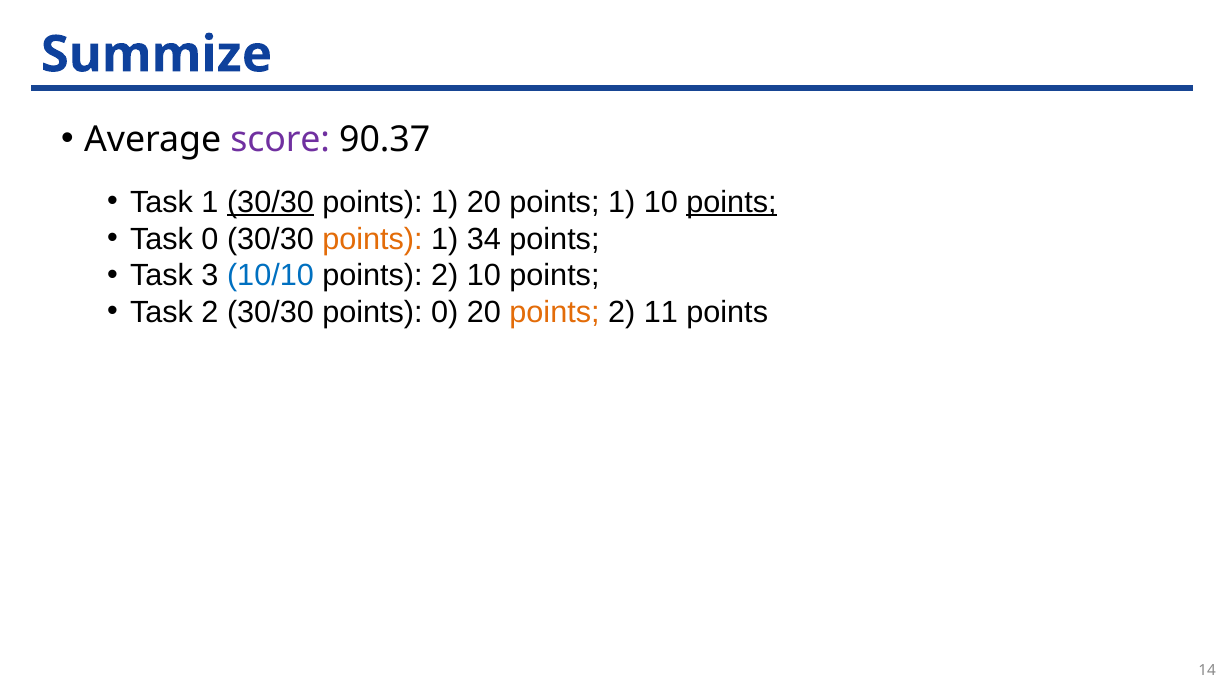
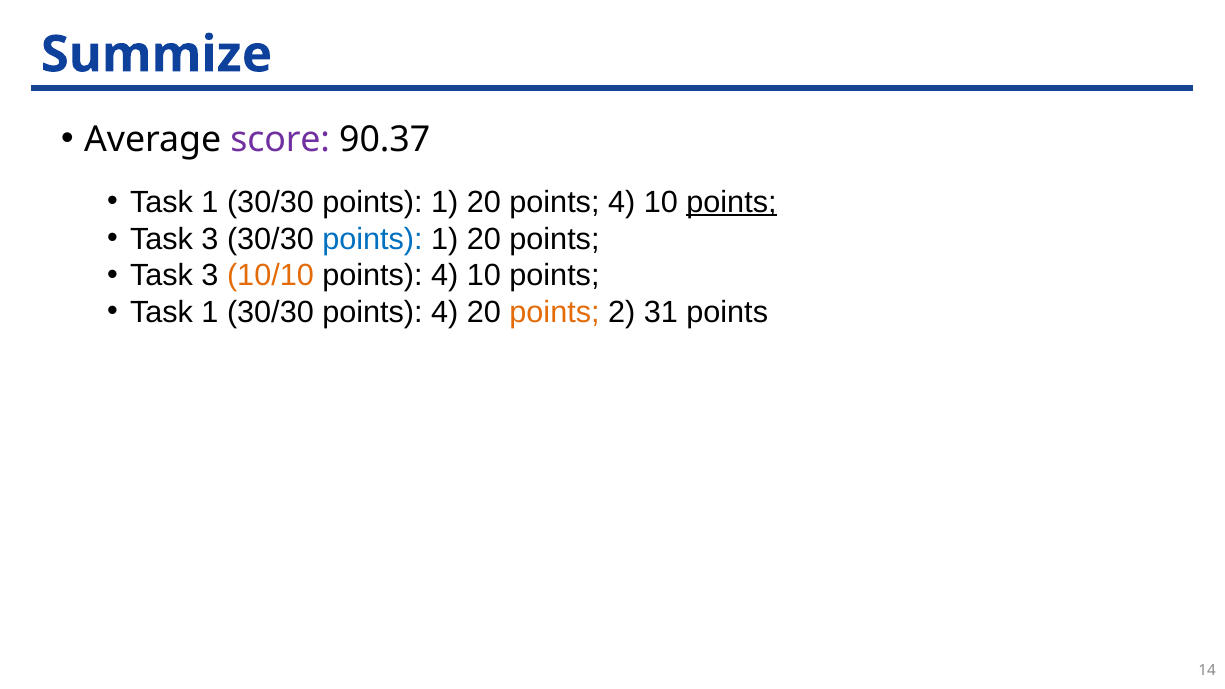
30/30 underline: present -> none (270, 202)
20 points 1: 1 -> 4 (622, 202)
0: 0 -> 3 (210, 239)
points colour: orange -> blue (373, 239)
34: 34 -> 20 (484, 239)
10/10 colour: blue -> orange (270, 276)
2: 2 -> 4 (445, 276)
2: 2 -> 1 (210, 312)
30/30 points 0: 0 -> 4 (445, 312)
11: 11 -> 31 (661, 312)
